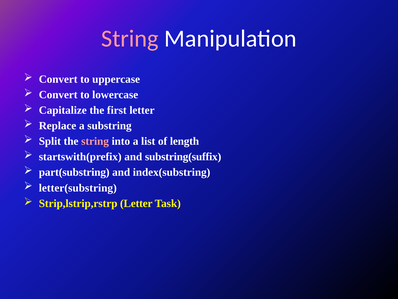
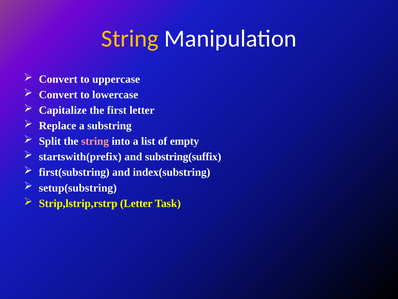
String colour: pink -> yellow (130, 39)
length: length -> empty (185, 141)
part(substring: part(substring -> first(substring (74, 172)
letter(substring: letter(substring -> setup(substring (78, 188)
